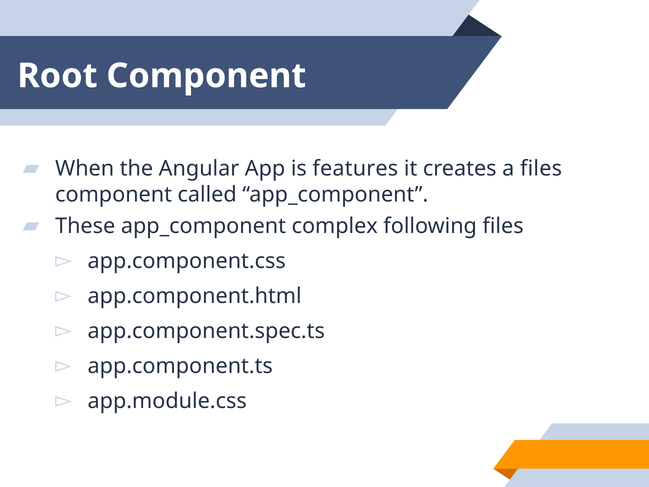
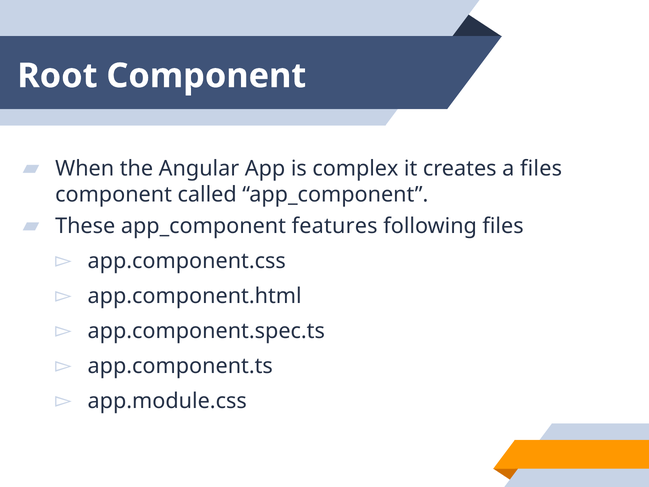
features: features -> complex (355, 169)
complex: complex -> features (335, 226)
